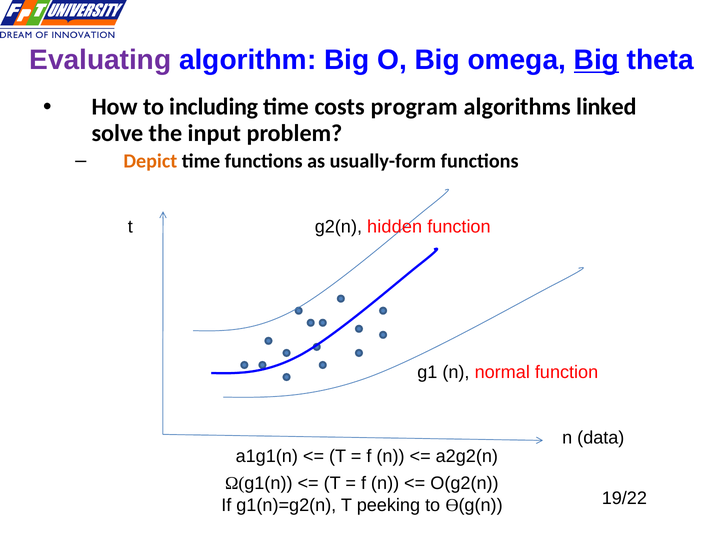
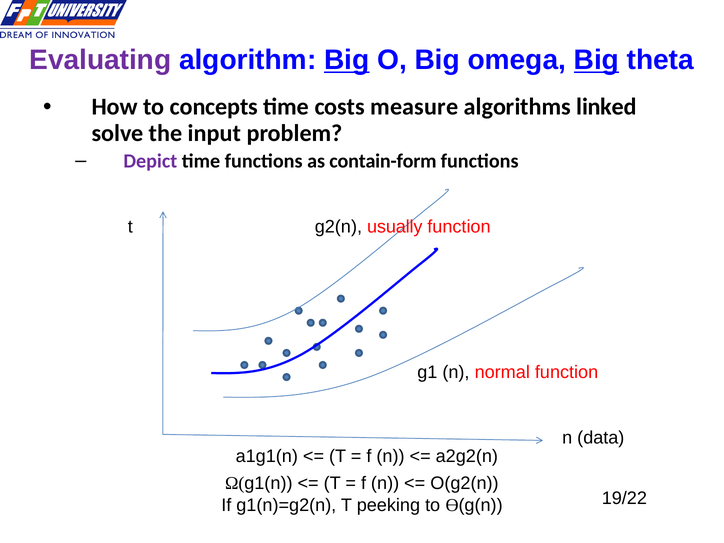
Big underline: none -> present (347, 60)
including: including -> concepts (214, 107)
program: program -> measure (414, 107)
Depict colour: orange -> purple (150, 161)
usually-form: usually-form -> contain-form (383, 161)
hidden: hidden -> usually (395, 227)
